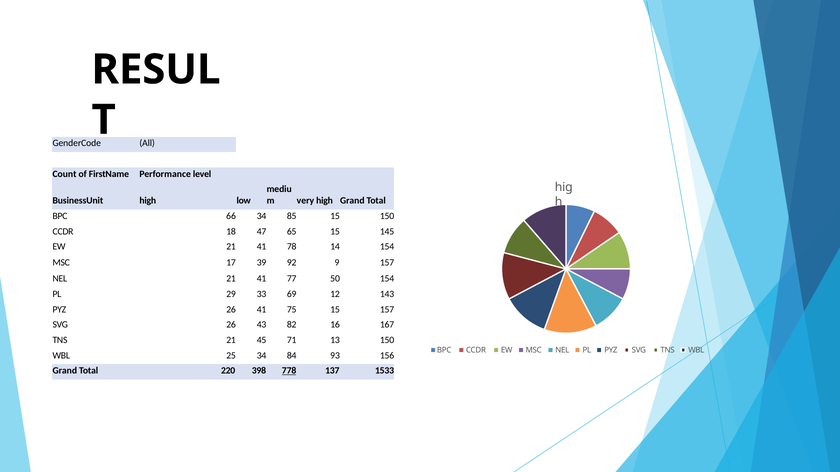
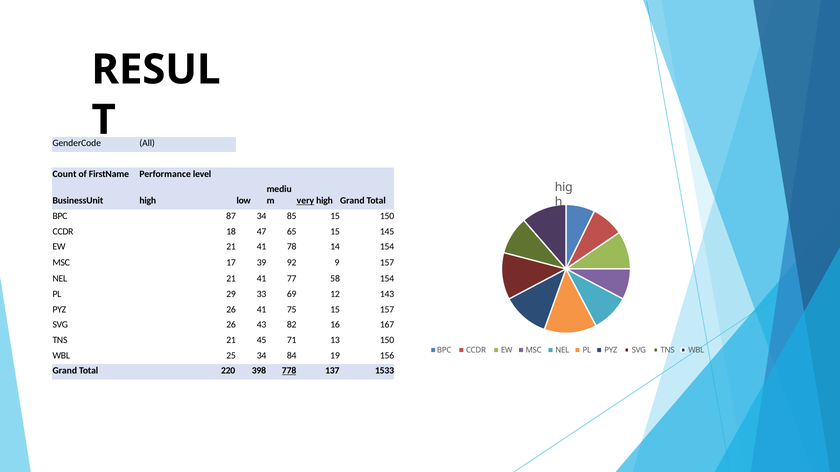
very underline: none -> present (305, 201)
66: 66 -> 87 (231, 216)
50: 50 -> 58 (335, 279)
93: 93 -> 19 (335, 356)
